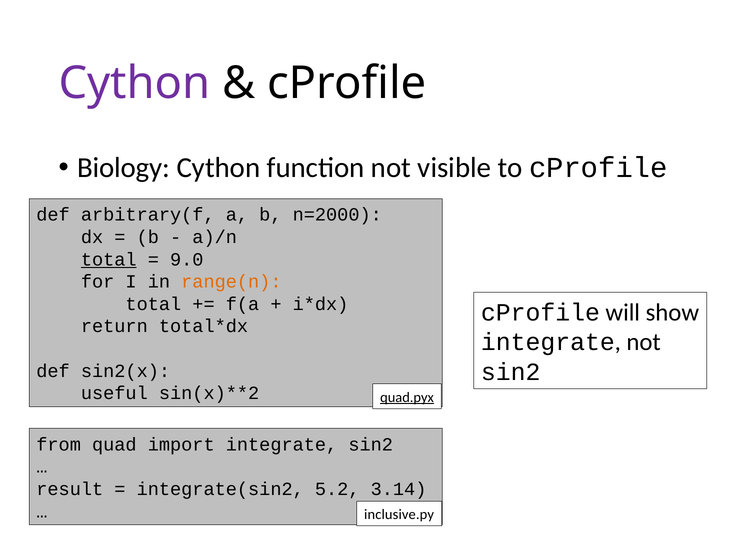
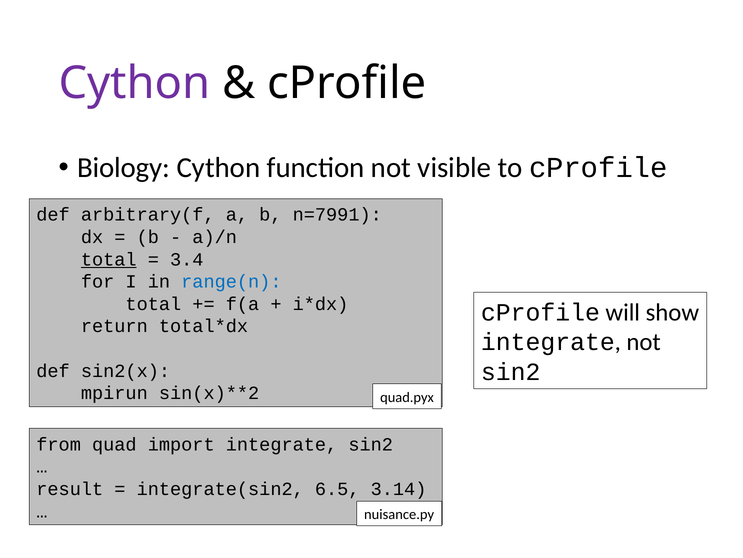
n=2000: n=2000 -> n=7991 (337, 214)
9.0: 9.0 -> 3.4 (187, 259)
range(n colour: orange -> blue (231, 281)
useful: useful -> mpirun (114, 393)
quad.pyx underline: present -> none (407, 397)
5.2: 5.2 -> 6.5 (337, 488)
inclusive.py: inclusive.py -> nuisance.py (399, 514)
